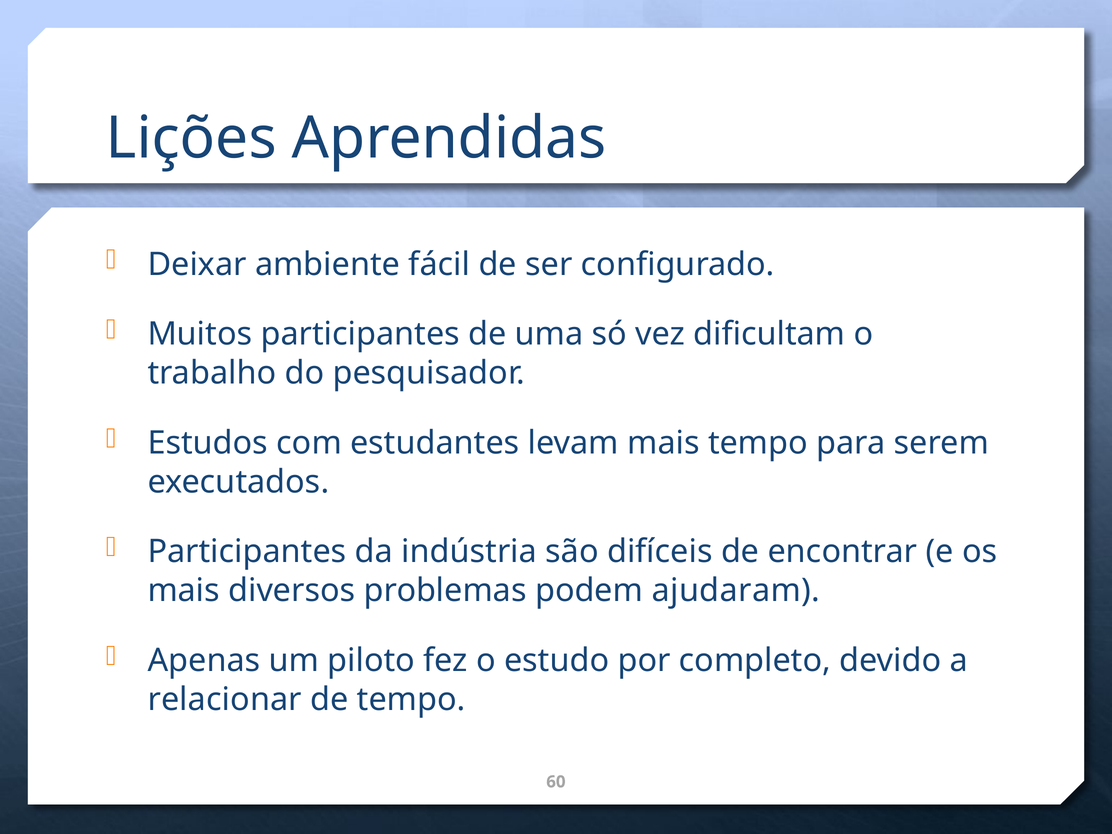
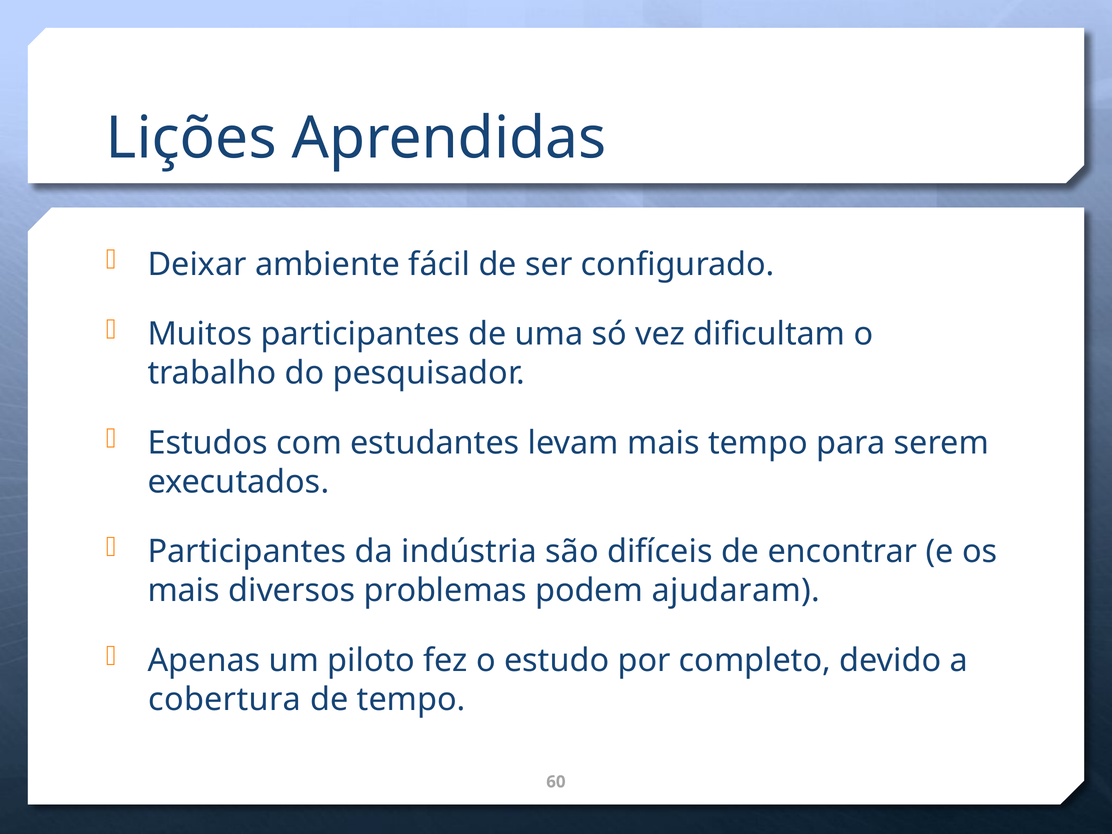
relacionar: relacionar -> cobertura (225, 699)
